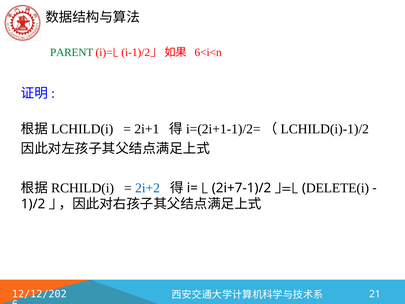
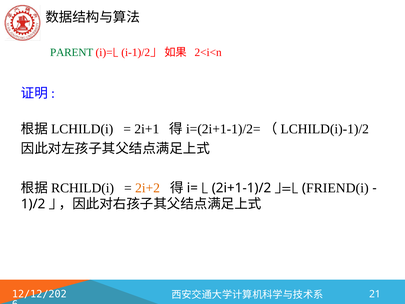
6<i<n: 6<i<n -> 2<i<n (208, 52)
2i+2 colour: blue -> orange (148, 188)
2i+7-1)/2: 2i+7-1)/2 -> 2i+1-1)/2 (242, 188)
DELETE(i: DELETE(i -> FRIEND(i (337, 188)
